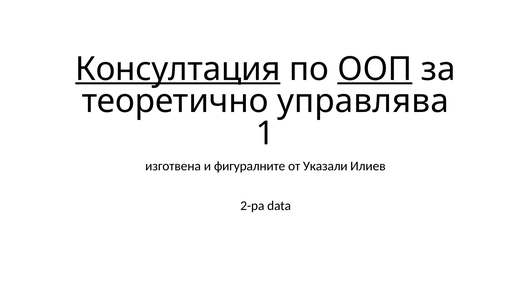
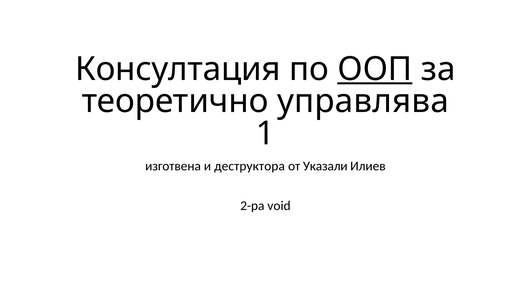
Консултация underline: present -> none (178, 69)
фигуралните: фигуралните -> деструктора (250, 166)
data: data -> void (279, 206)
